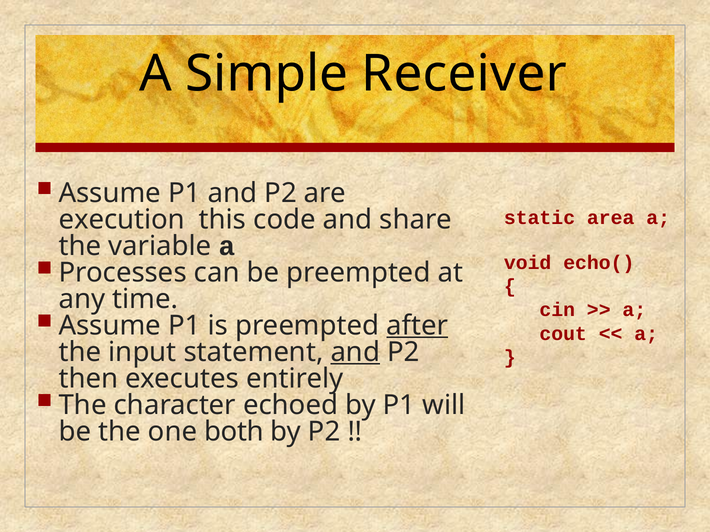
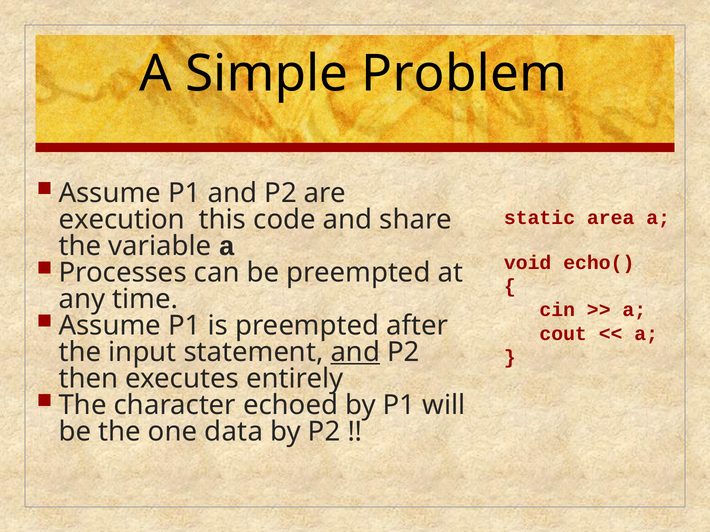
Receiver: Receiver -> Problem (464, 74)
after underline: present -> none (417, 326)
both: both -> data (234, 432)
